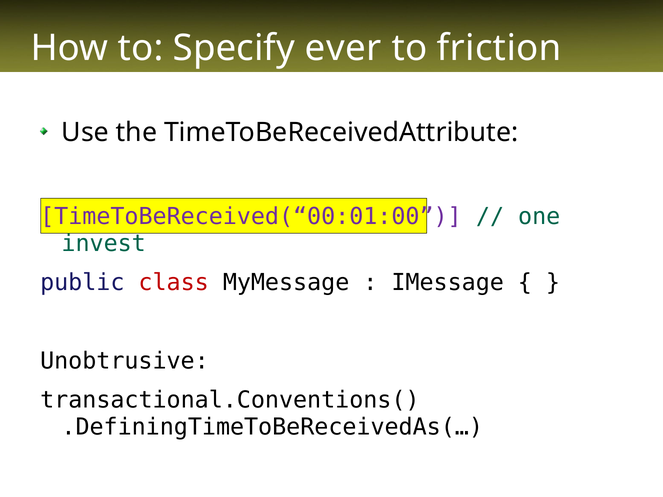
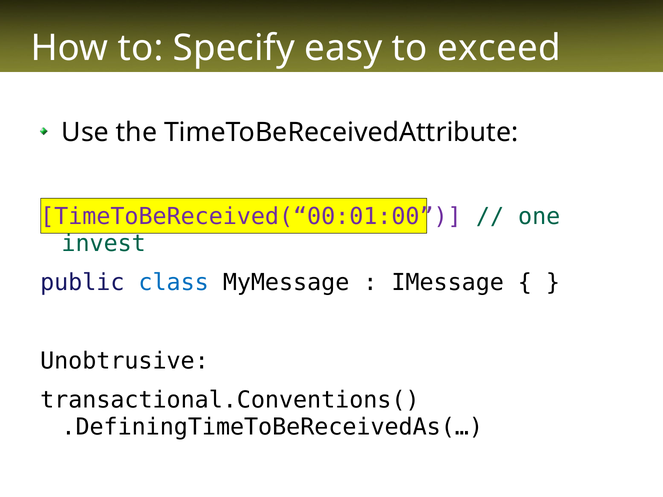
ever: ever -> easy (343, 48)
friction: friction -> exceed (499, 48)
class colour: red -> blue (174, 283)
